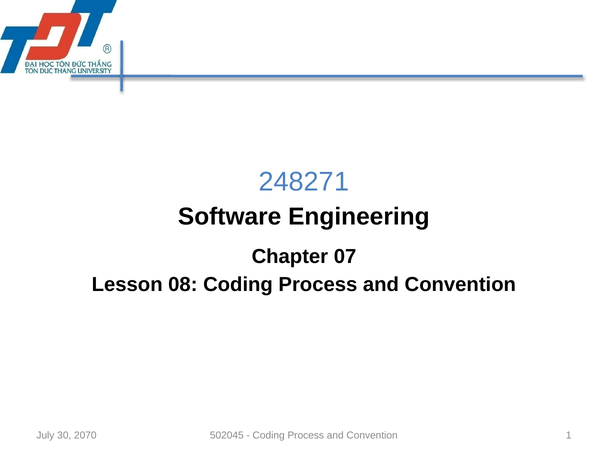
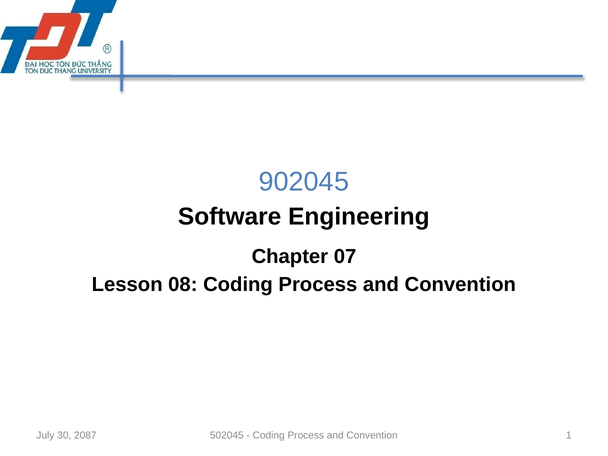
248271: 248271 -> 902045 (304, 182)
2070: 2070 -> 2087 (85, 435)
